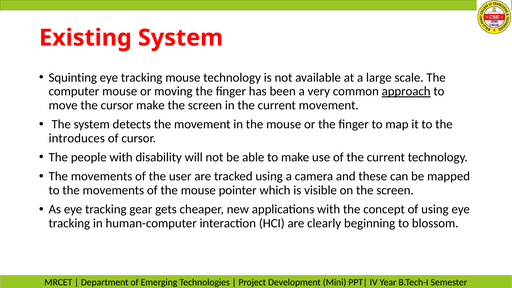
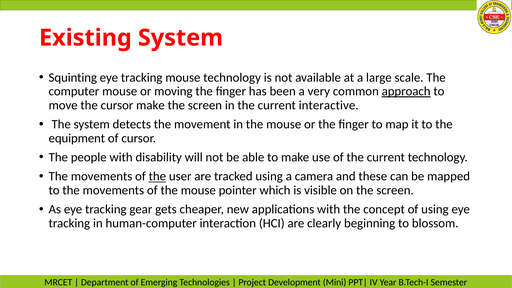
current movement: movement -> interactive (329, 105)
introduces: introduces -> equipment (77, 138)
the underline: none -> present (157, 176)
